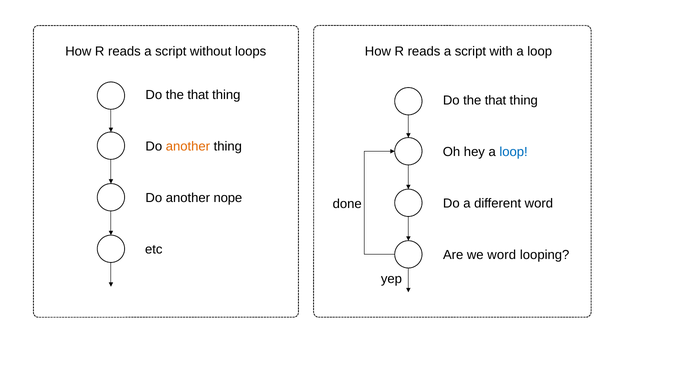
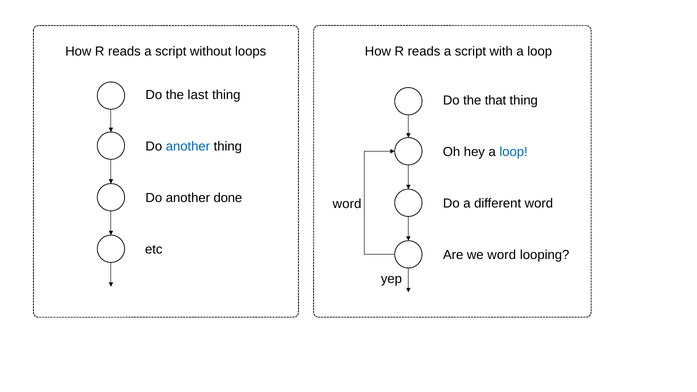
that: that -> last (198, 95)
another colour: orange -> blue (188, 146)
nope: nope -> done (228, 198)
done: done -> word (347, 204)
